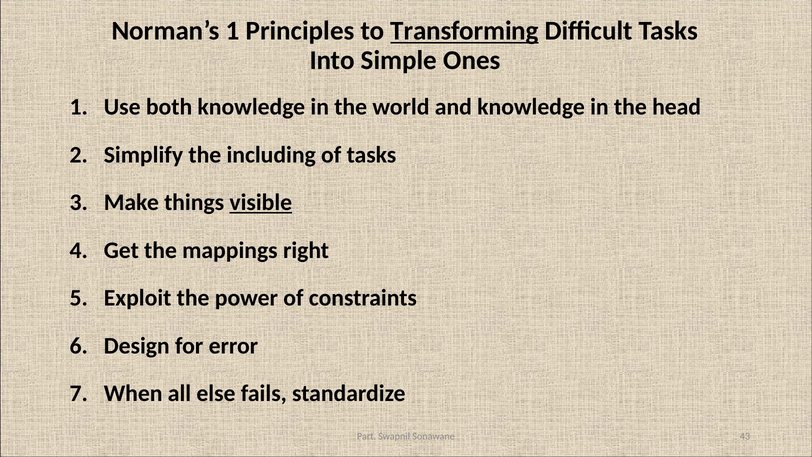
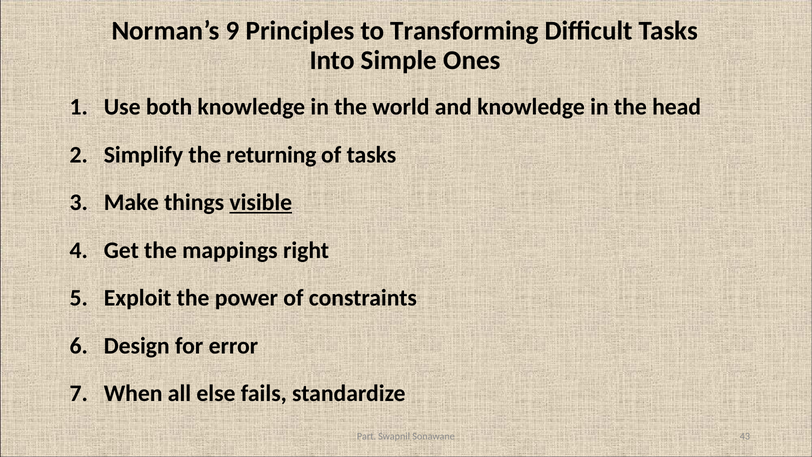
Norman’s 1: 1 -> 9 (233, 31)
Transforming underline: present -> none (465, 31)
including: including -> returning (271, 155)
